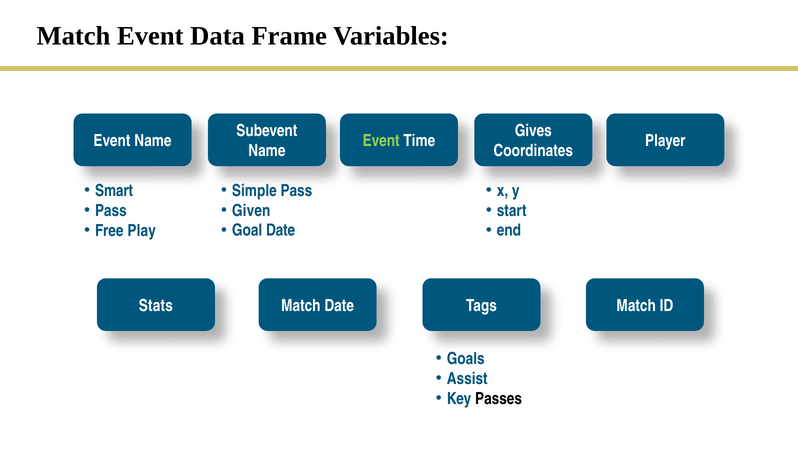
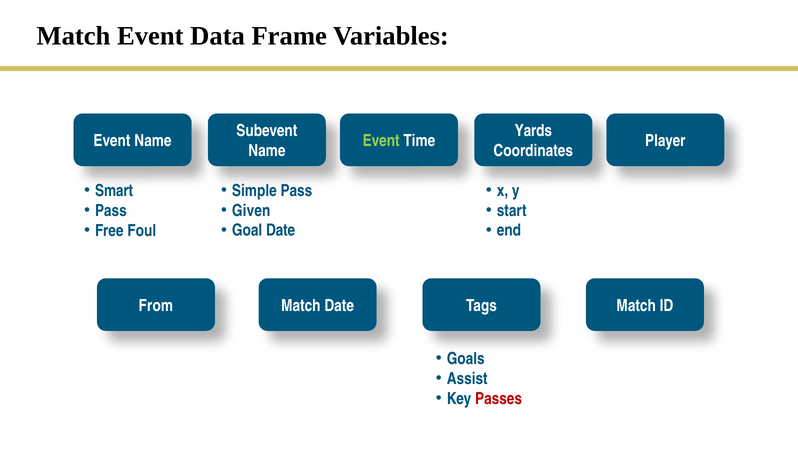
Gives: Gives -> Yards (533, 131)
Play: Play -> Foul (142, 230)
Stats: Stats -> From (156, 306)
Passes colour: black -> red (499, 399)
